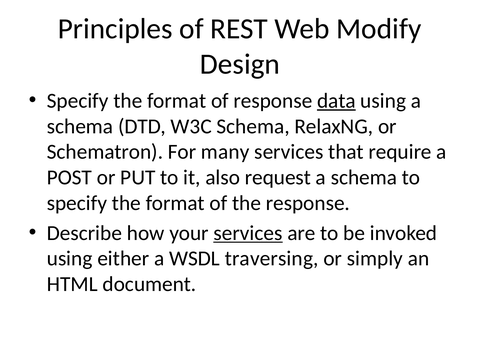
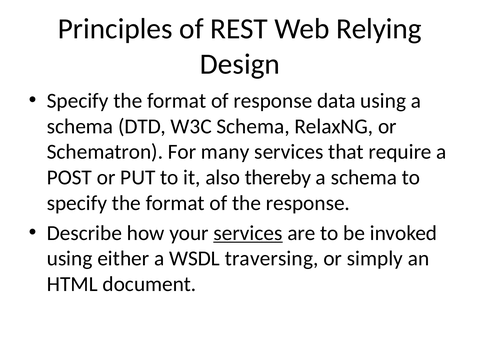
Modify: Modify -> Relying (379, 29)
data underline: present -> none (336, 101)
request: request -> thereby (278, 178)
